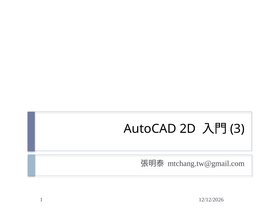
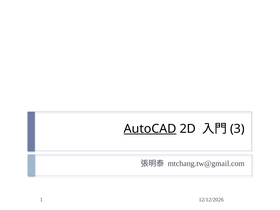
AutoCAD underline: none -> present (150, 129)
